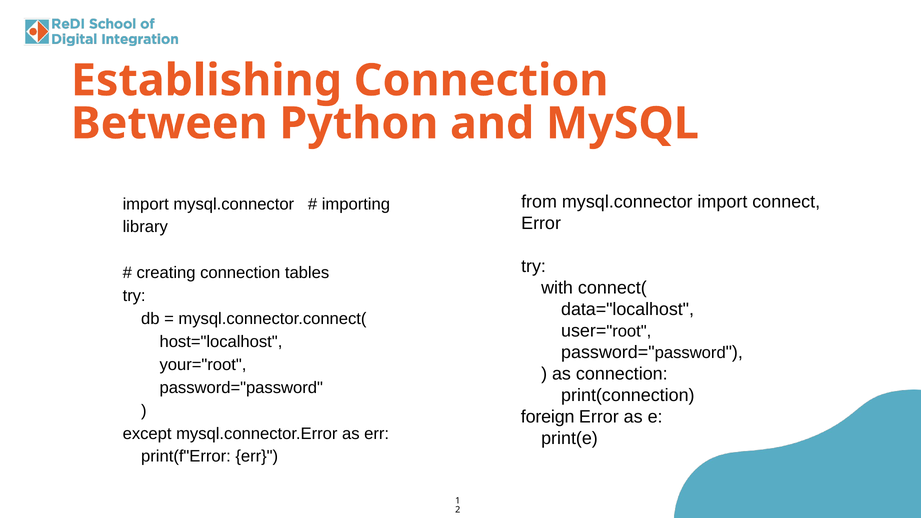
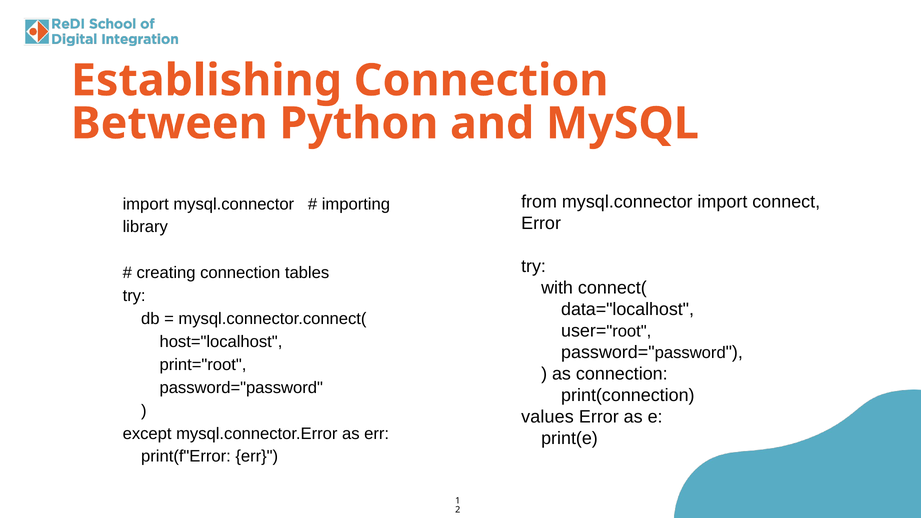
your="root: your="root -> print="root (203, 365)
foreign: foreign -> values (548, 417)
